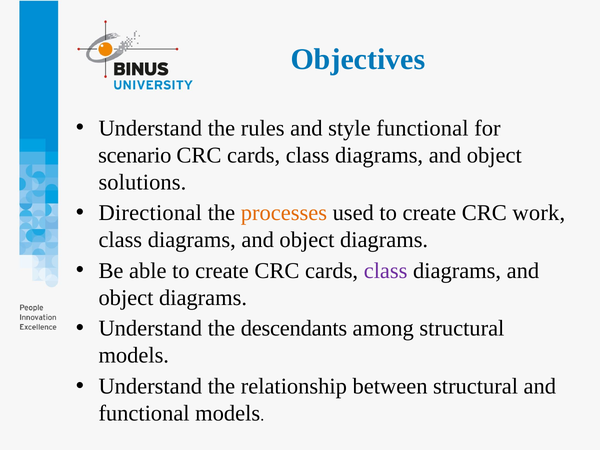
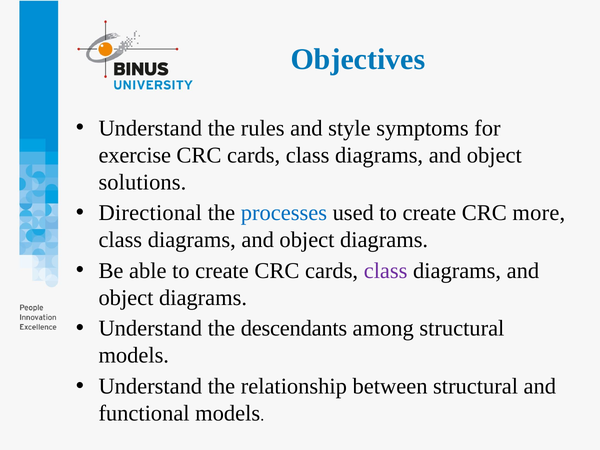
style functional: functional -> symptoms (422, 128)
scenario: scenario -> exercise (135, 155)
processes colour: orange -> blue (284, 213)
work: work -> more (539, 213)
